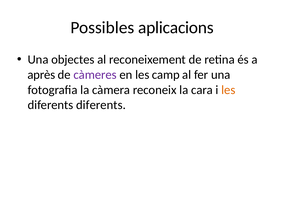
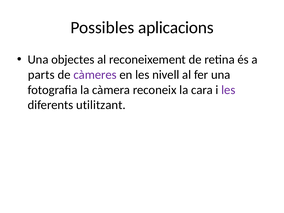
après: après -> parts (41, 75)
camp: camp -> nivell (166, 75)
les colour: orange -> purple (228, 90)
diferents diferents: diferents -> utilitzant (101, 105)
